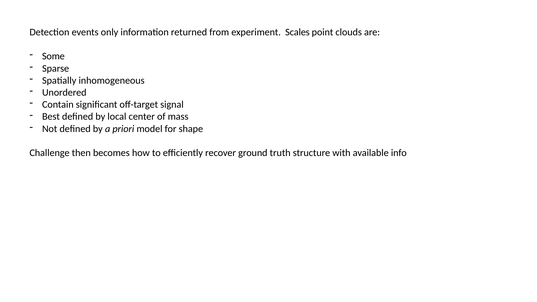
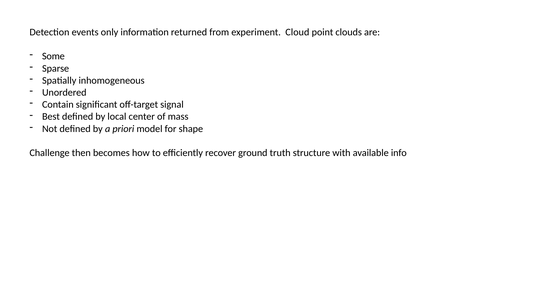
Scales: Scales -> Cloud (297, 32)
